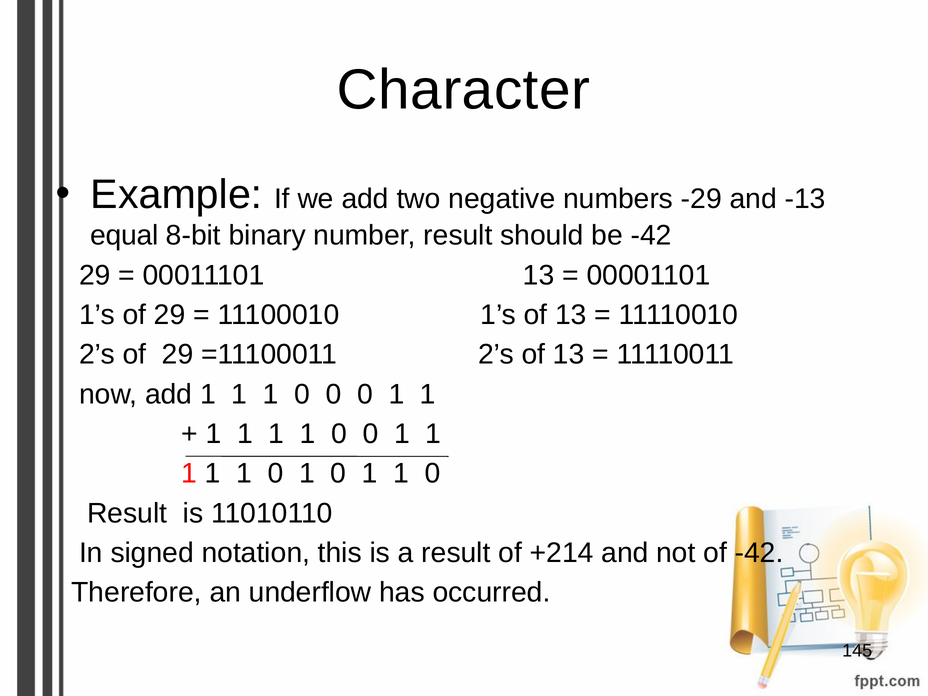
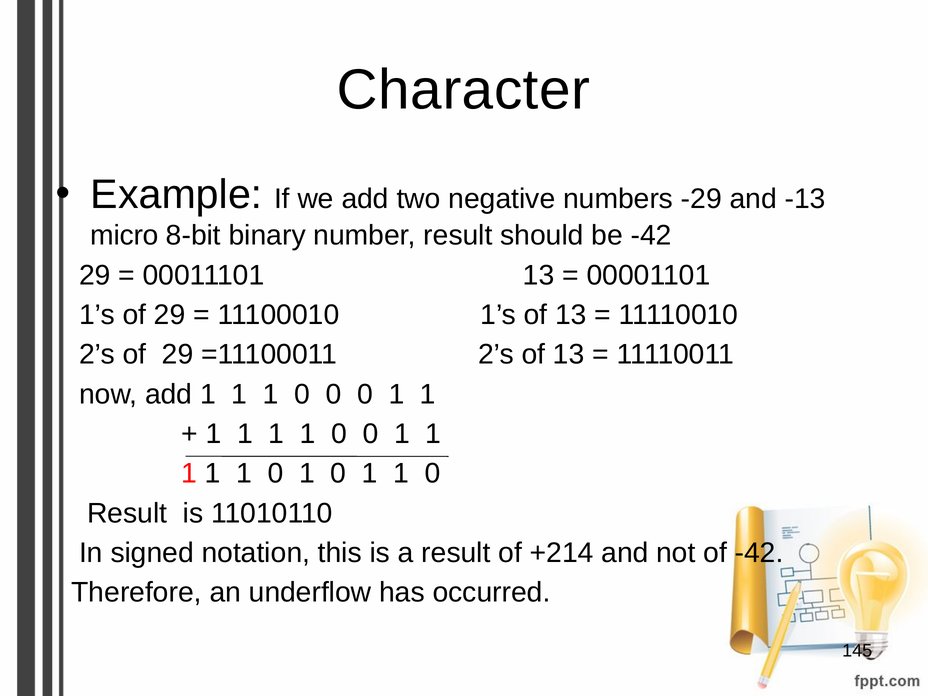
equal: equal -> micro (124, 236)
